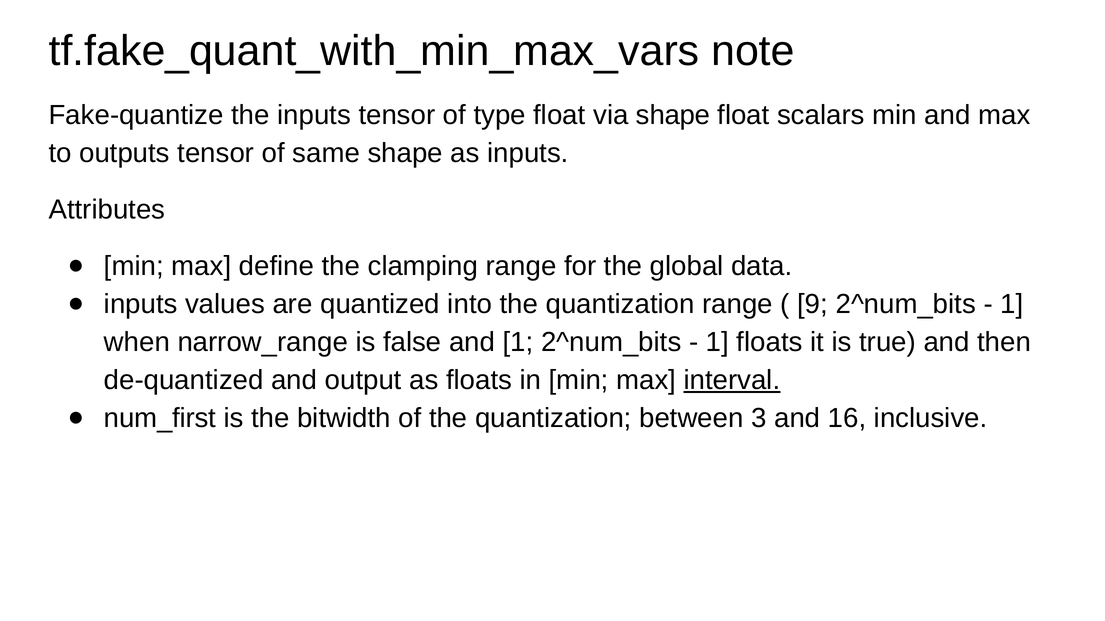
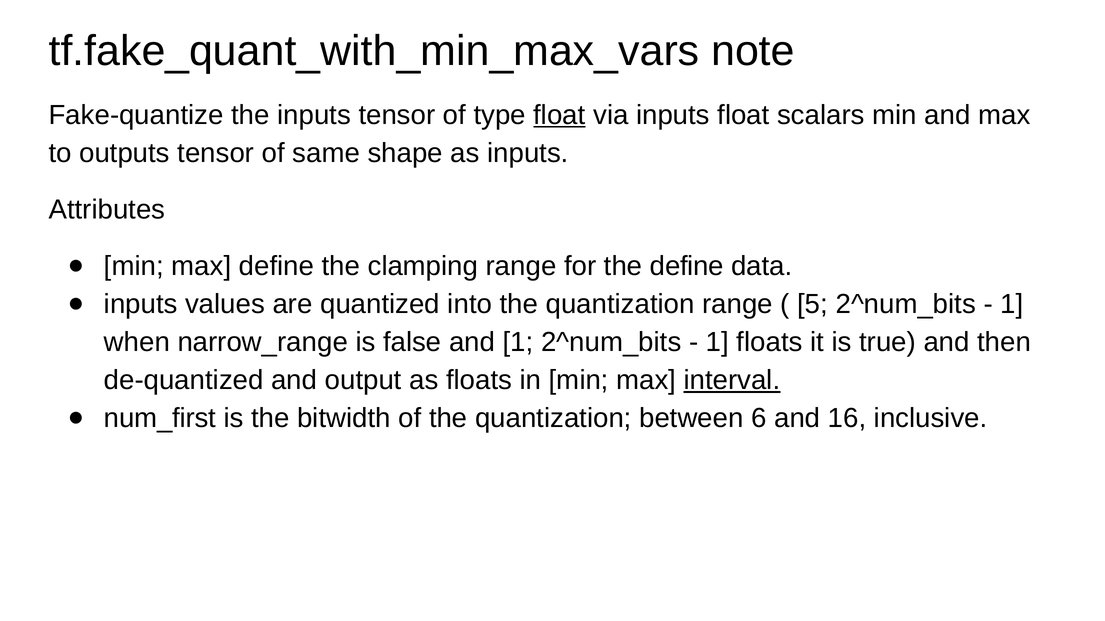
float underline: none -> present (559, 115)
via shape: shape -> inputs (673, 115)
the global: global -> define (687, 266)
9: 9 -> 5 (813, 304)
3: 3 -> 6 (759, 419)
